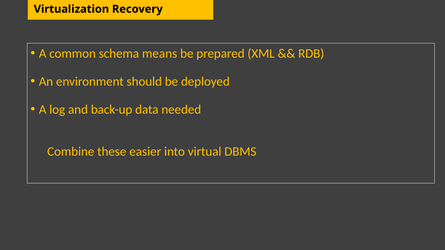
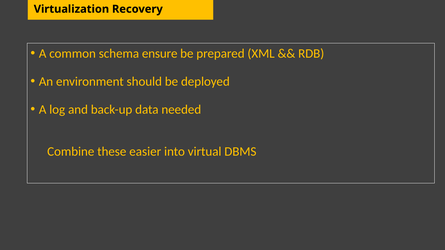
means: means -> ensure (160, 54)
